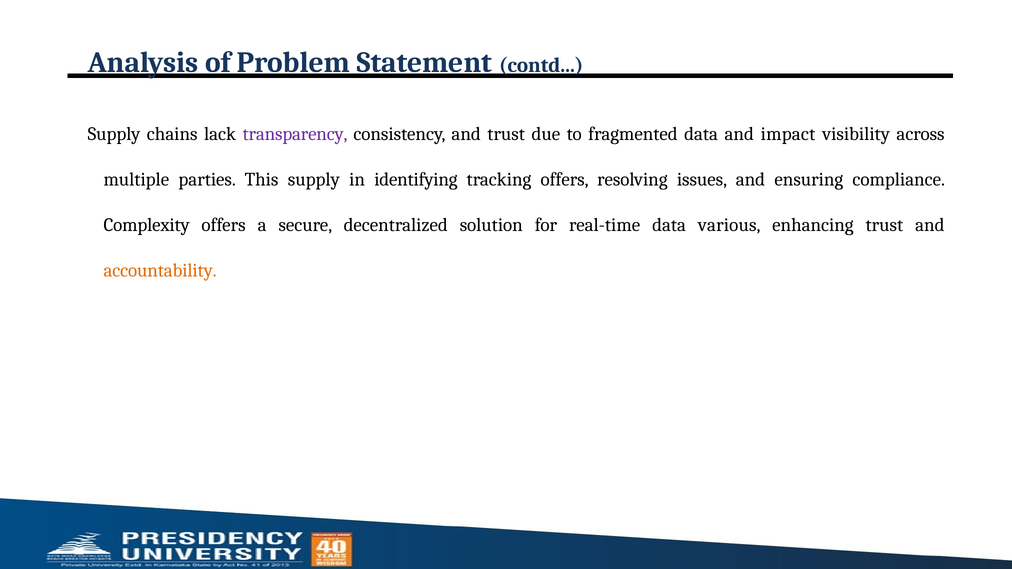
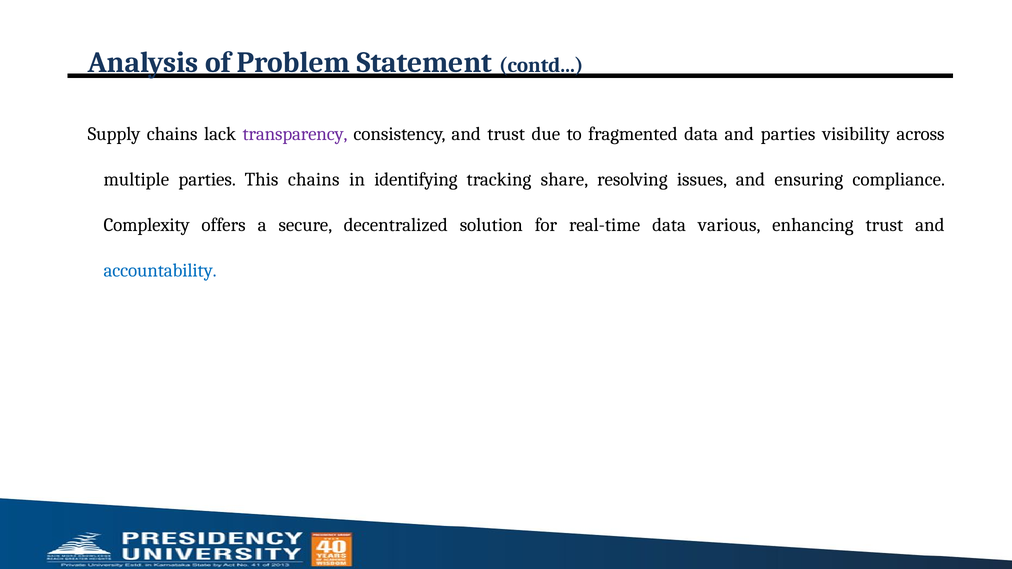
and impact: impact -> parties (788, 134)
This supply: supply -> chains (314, 180)
tracking offers: offers -> share (564, 180)
accountability colour: orange -> blue (160, 271)
